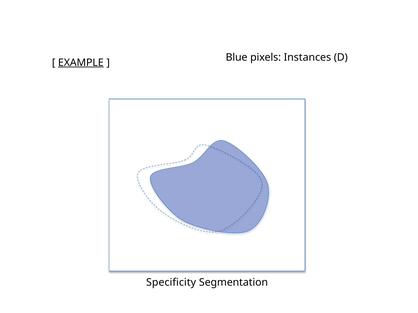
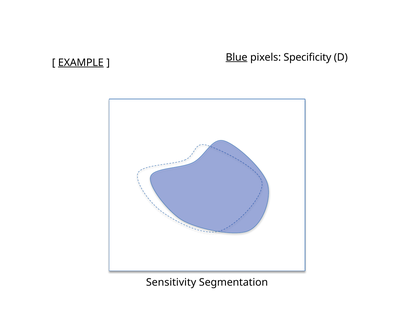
Blue underline: none -> present (237, 57)
Instances: Instances -> Specificity (307, 57)
Specificity: Specificity -> Sensitivity (171, 283)
